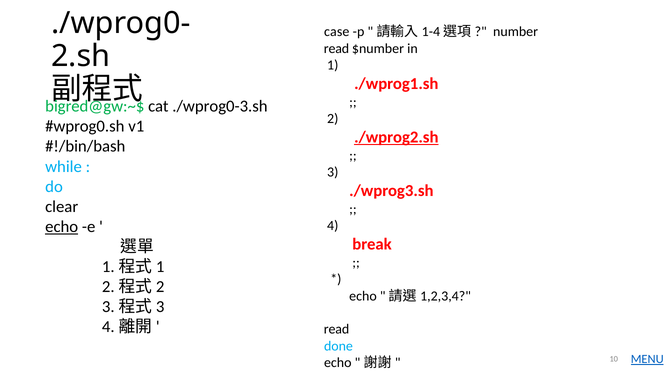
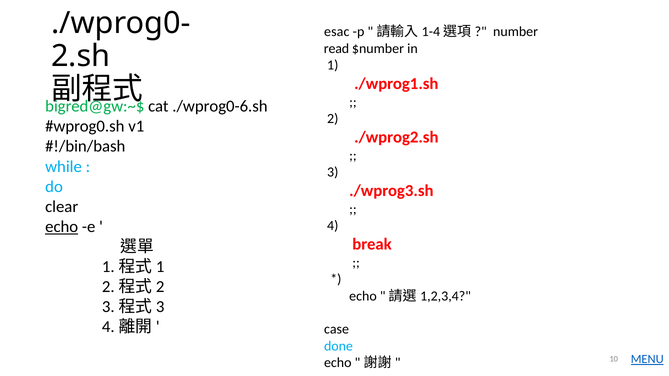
case: case -> esac (337, 32)
./wprog0-3.sh: ./wprog0-3.sh -> ./wprog0-6.sh (220, 106)
./wprog2.sh underline: present -> none (396, 137)
read: read -> case (336, 330)
